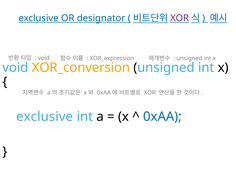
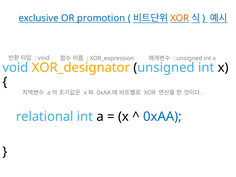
designator: designator -> promotion (101, 18)
XOR colour: purple -> orange (180, 18)
XOR_conversion: XOR_conversion -> XOR_designator (81, 68)
exclusive: exclusive -> relational (45, 117)
